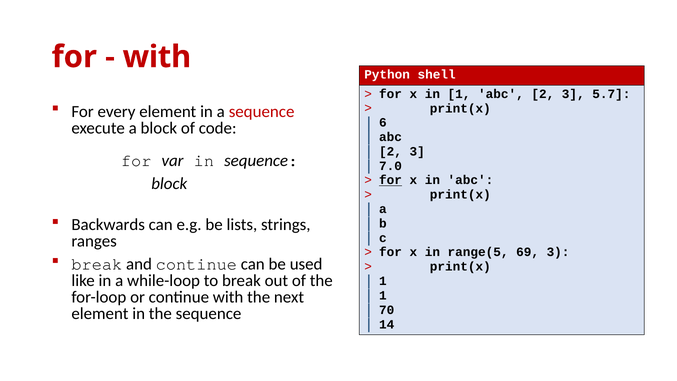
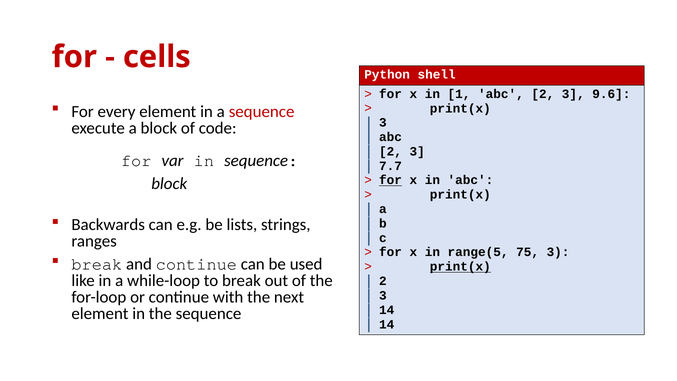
with: with -> cells (157, 57)
5.7: 5.7 -> 9.6 (611, 94)
6: 6 -> 3 (383, 123)
7.0: 7.0 -> 7.7 (390, 166)
69: 69 -> 75 (528, 252)
print(x underline: none -> present (460, 267)
1: 1 -> 2 (383, 281)
1: 1 -> 3 (383, 295)
70: 70 -> 14 (387, 310)
